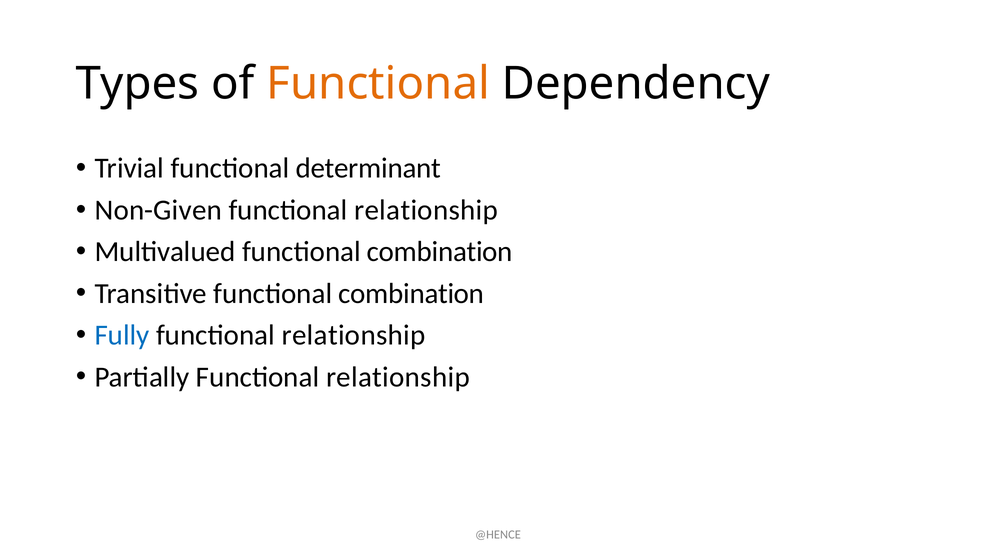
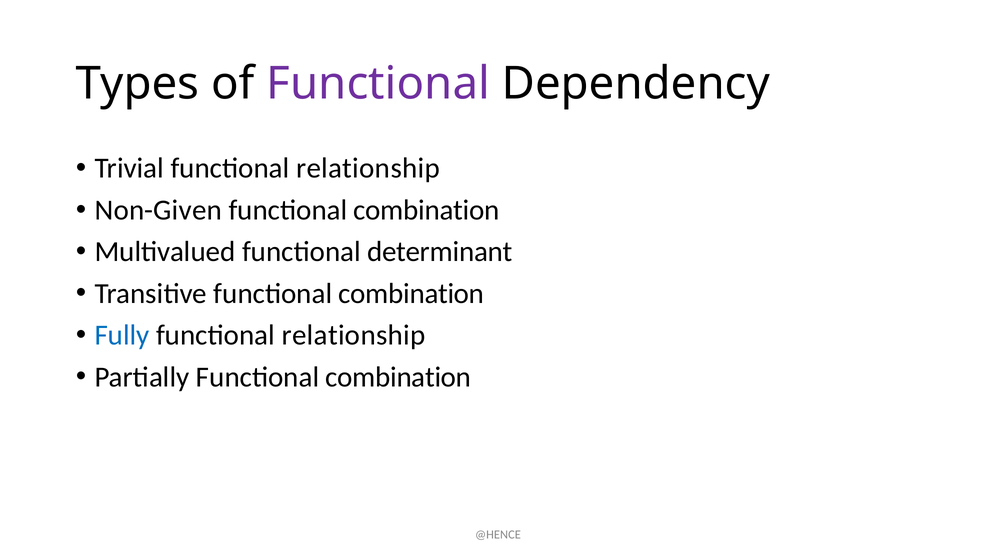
Functional colour: orange -> purple (378, 84)
Trivial functional determinant: determinant -> relationship (368, 168)
relationship: relationship -> combination (426, 210)
Multivalued functional combination: combination -> determinant (440, 252)
Partially Functional relationship: relationship -> combination (398, 377)
